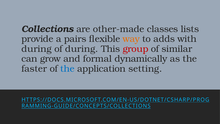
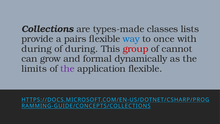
other-made: other-made -> types-made (119, 29)
way colour: orange -> blue (131, 39)
adds: adds -> once (164, 39)
similar: similar -> cannot (177, 49)
faster: faster -> limits (34, 69)
the colour: blue -> purple (67, 69)
application setting: setting -> flexible (145, 69)
